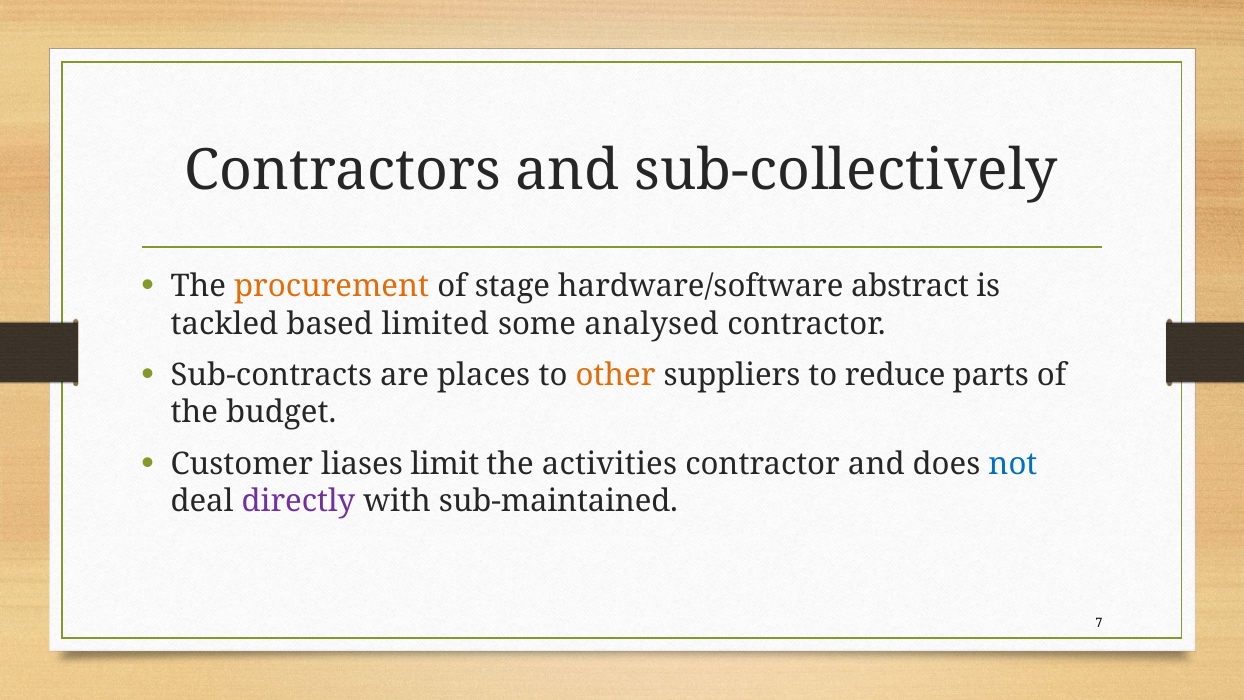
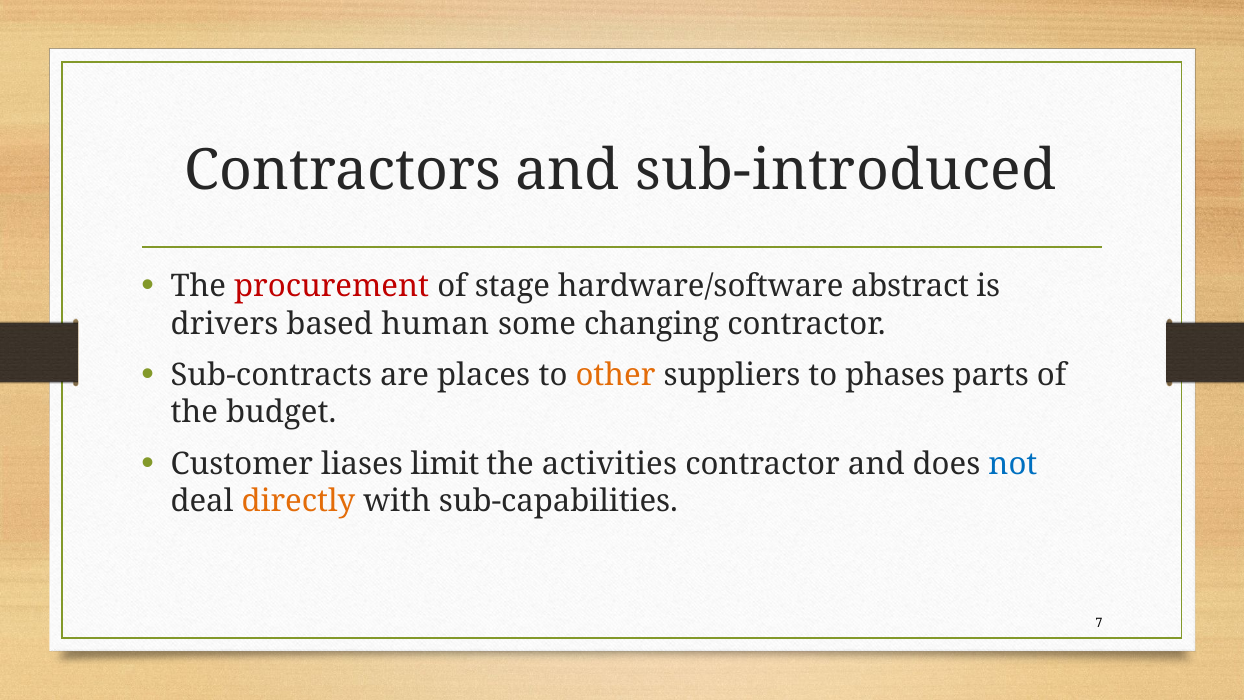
sub-collectively: sub-collectively -> sub-introduced (846, 171)
procurement colour: orange -> red (332, 286)
tackled: tackled -> drivers (224, 324)
limited: limited -> human (435, 324)
analysed: analysed -> changing (652, 324)
reduce: reduce -> phases (895, 375)
directly colour: purple -> orange (298, 501)
sub-maintained: sub-maintained -> sub-capabilities (558, 501)
